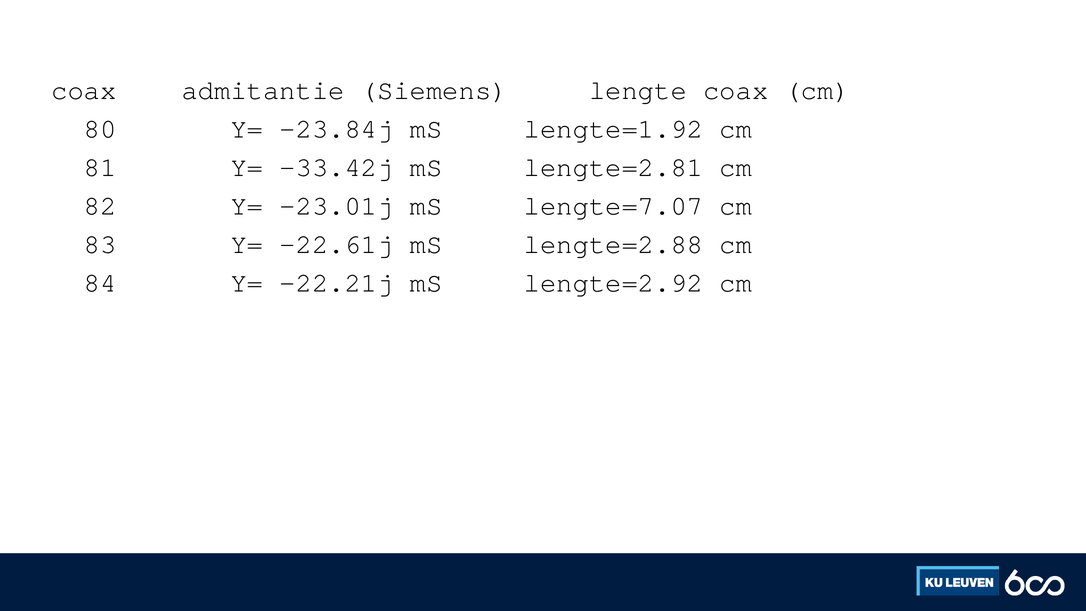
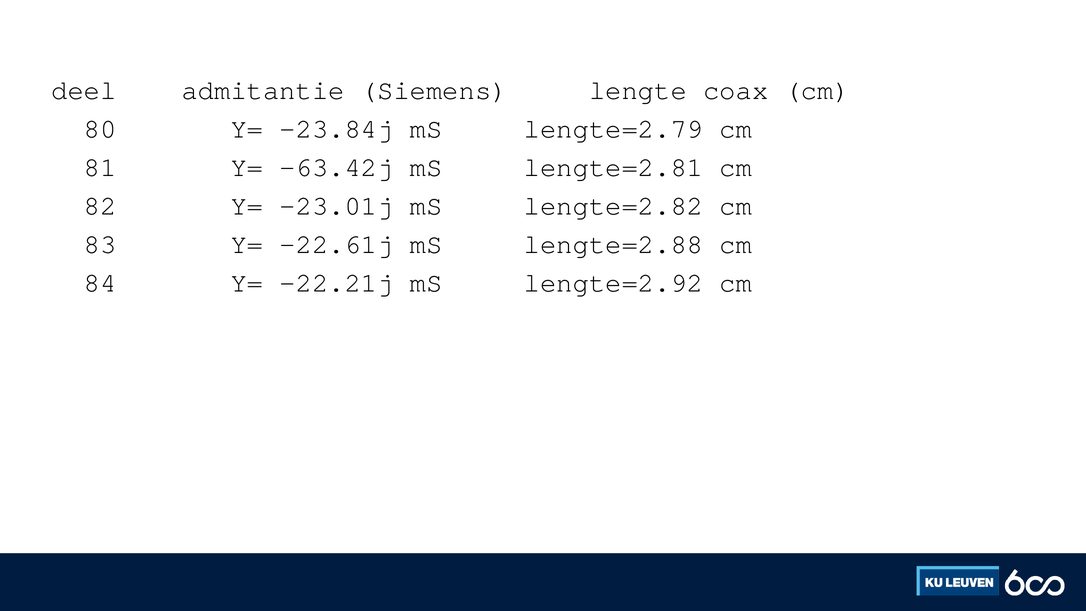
coax: coax -> deel (84, 90)
lengte=1.92: lengte=1.92 -> lengte=2.79 (614, 129)
-33.42j: -33.42j -> -63.42j (336, 167)
lengte=7.07: lengte=7.07 -> lengte=2.82 (614, 206)
